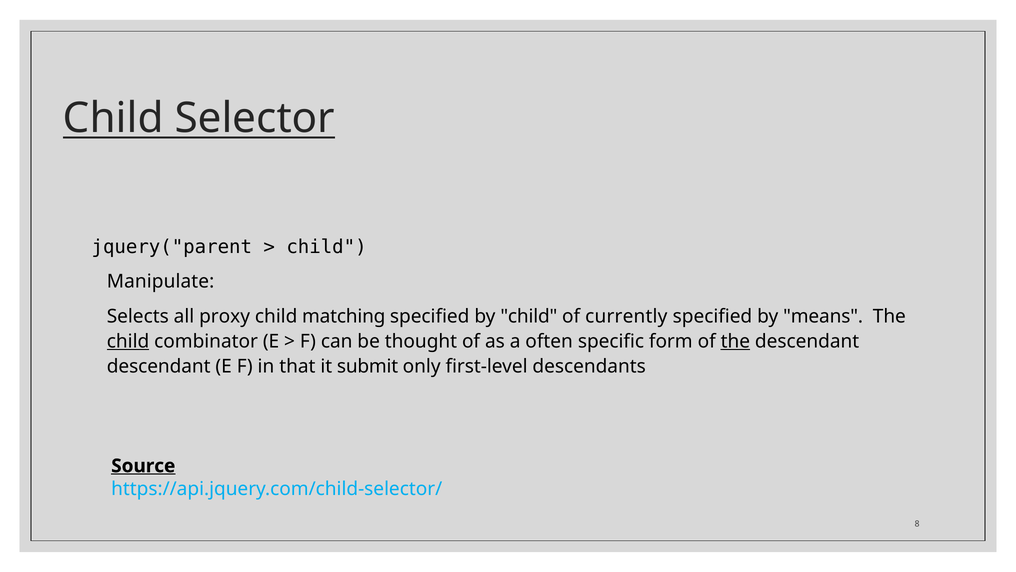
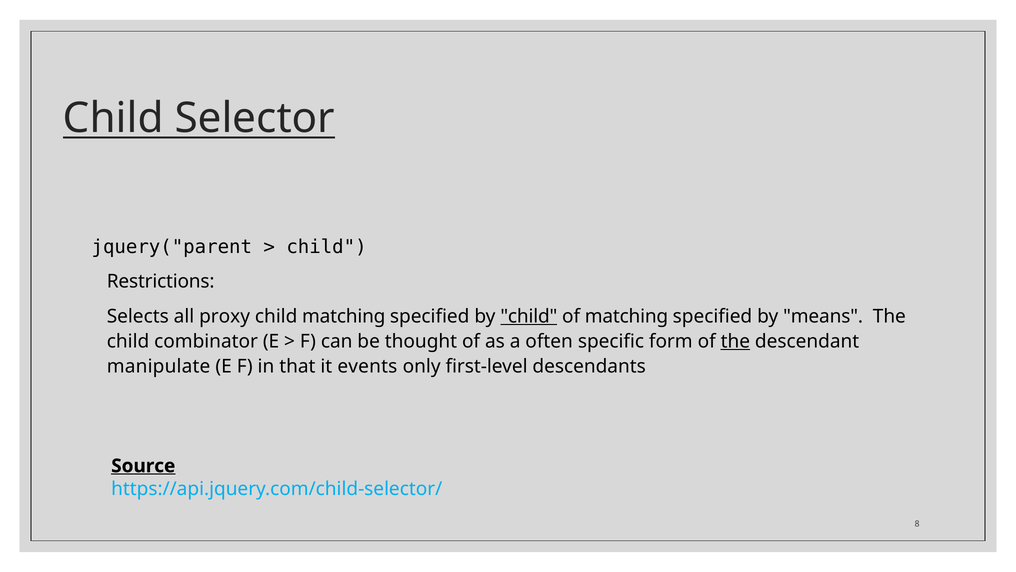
Manipulate: Manipulate -> Restrictions (161, 281)
child underline: none -> present (529, 316)
of currently: currently -> matching (627, 316)
child underline: present -> none (128, 341)
descendant: descendant -> manipulate (159, 366)
submit: submit -> events (367, 366)
